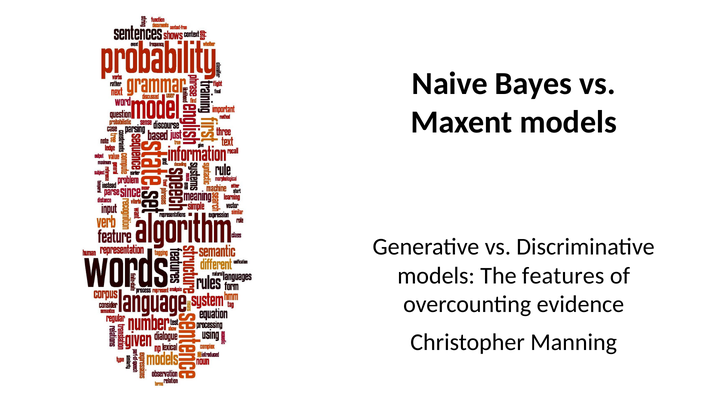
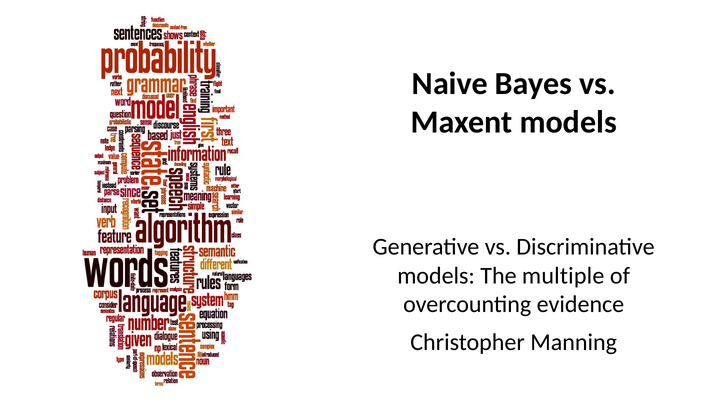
features: features -> multiple (563, 275)
